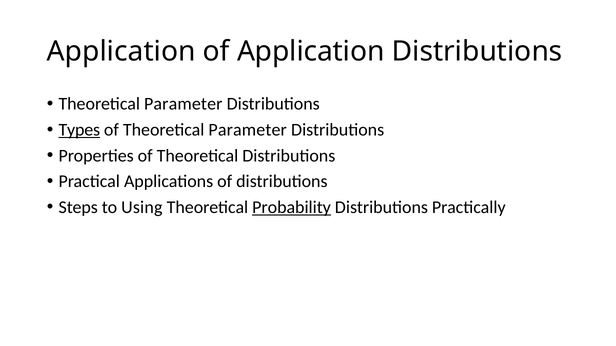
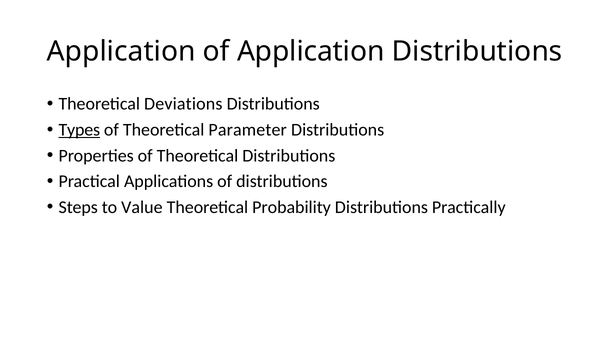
Parameter: Parameter -> Deviations (183, 104)
Using: Using -> Value (142, 207)
Probability underline: present -> none (292, 207)
